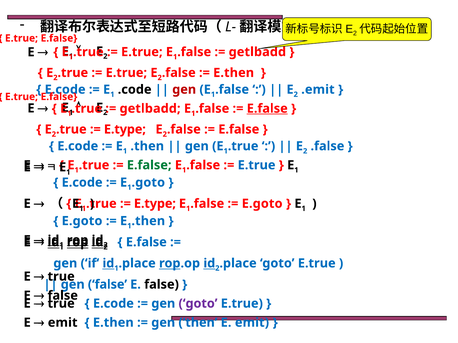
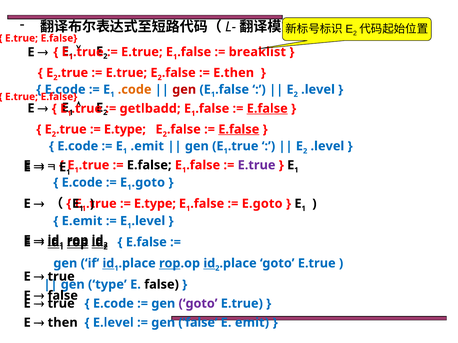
getlbadd: getlbadd -> breaklist (257, 52)
.code colour: black -> orange (135, 90)
.emit: .emit -> .level (318, 90)
E.false underline: none -> present (239, 130)
.then: .then -> .emit (147, 146)
.false: .false -> .level (327, 146)
E.false colour: green -> black (149, 165)
E.true colour: blue -> purple (257, 165)
E.goto: E.goto -> E.emit (82, 221)
.then: .then -> .level (148, 221)
gen false: false -> type (107, 285)
emit: emit -> then (63, 323)
E.then: E.then -> E.level (113, 323)
gen then: then -> false (198, 323)
